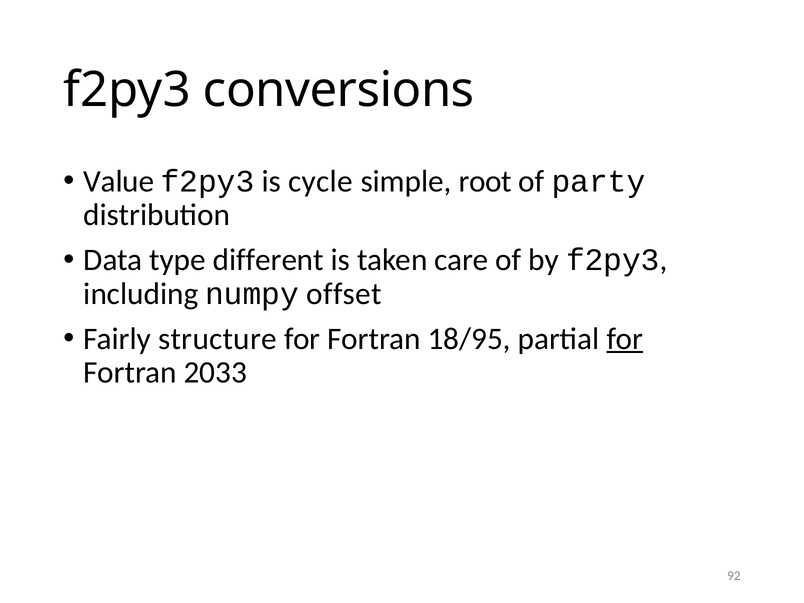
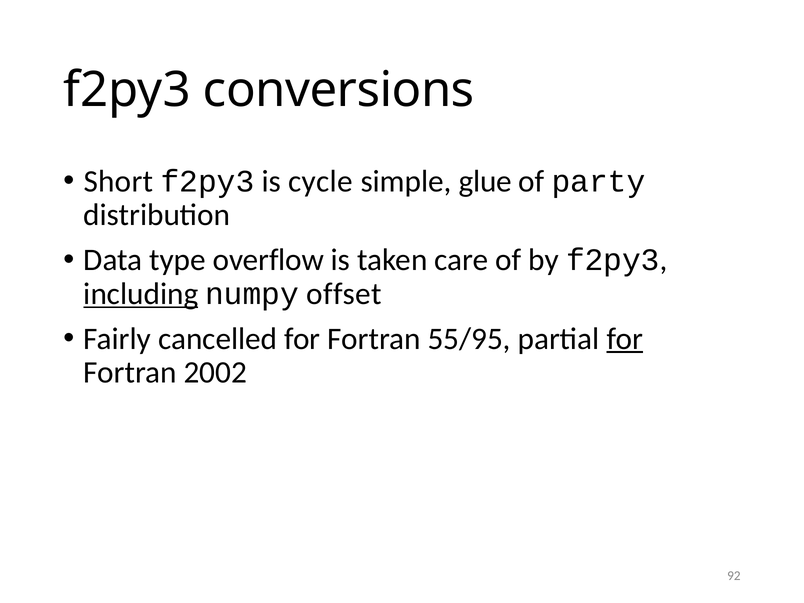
Value: Value -> Short (118, 181)
root: root -> glue (485, 181)
different: different -> overflow (268, 260)
including underline: none -> present (141, 294)
structure: structure -> cancelled (218, 339)
18/95: 18/95 -> 55/95 (469, 339)
2033: 2033 -> 2002 (215, 372)
